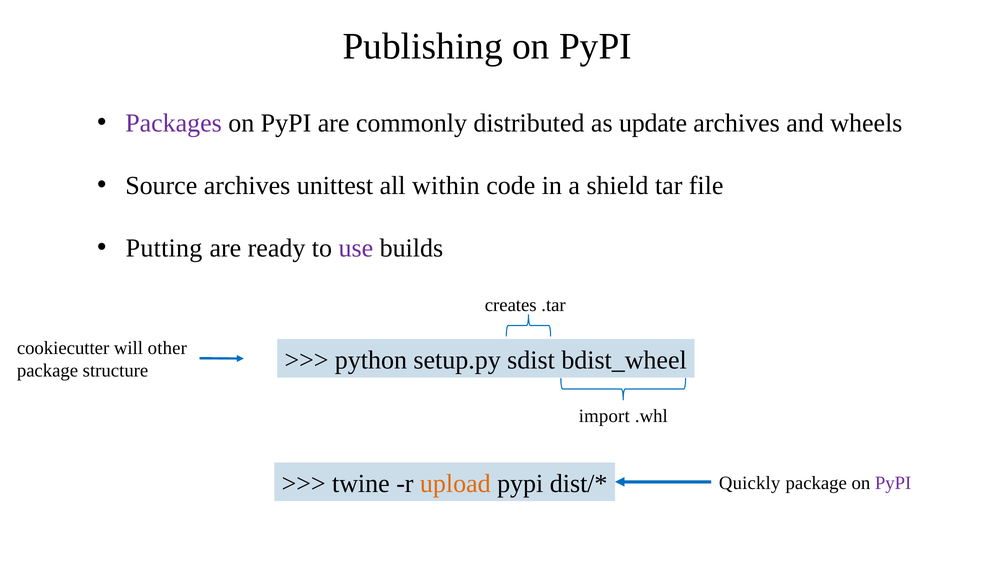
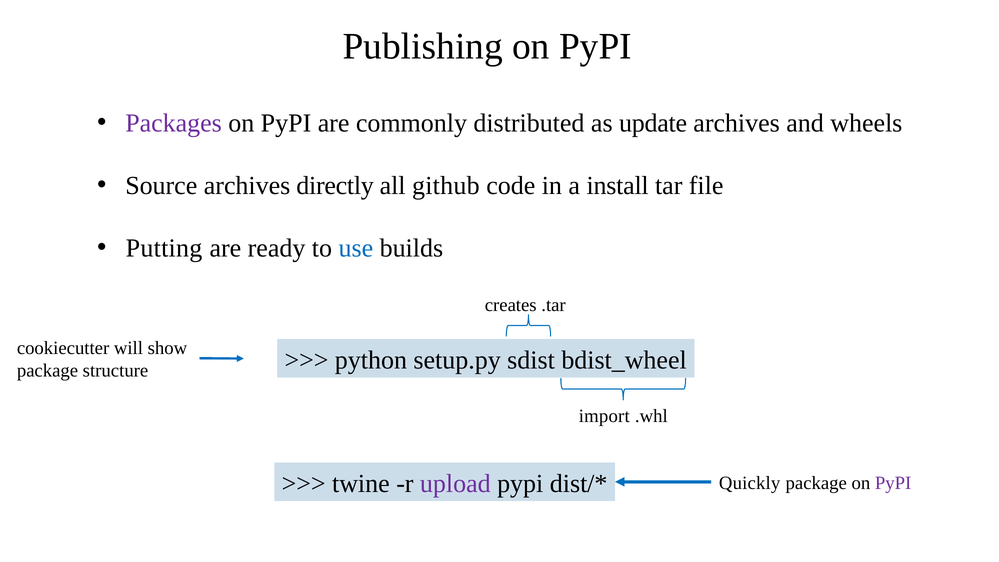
unittest: unittest -> directly (335, 186)
within: within -> github (446, 186)
shield: shield -> install (618, 186)
use colour: purple -> blue (356, 248)
other: other -> show (167, 348)
upload colour: orange -> purple (455, 484)
